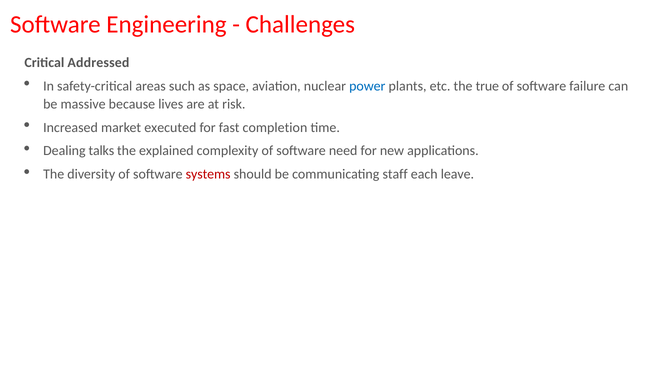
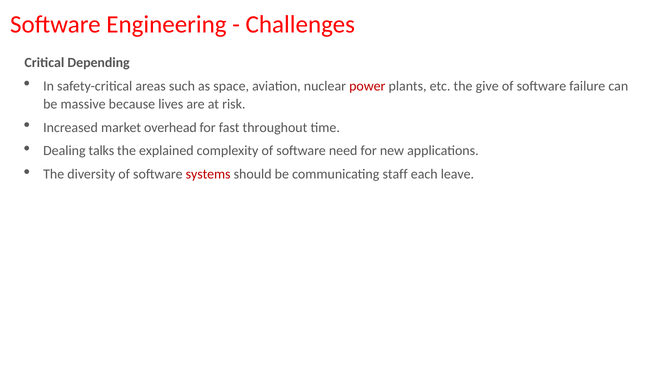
Addressed: Addressed -> Depending (99, 63)
power colour: blue -> red (367, 86)
true: true -> give (487, 86)
executed: executed -> overhead (170, 127)
completion: completion -> throughout (275, 127)
